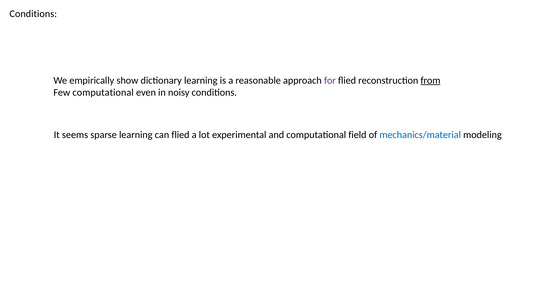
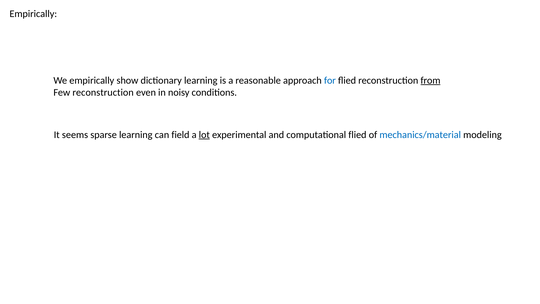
Conditions: Conditions -> Empirically (33, 14)
for colour: purple -> blue (330, 80)
Few computational: computational -> reconstruction (103, 92)
can flied: flied -> field (180, 135)
lot underline: none -> present (204, 135)
computational field: field -> flied (357, 135)
